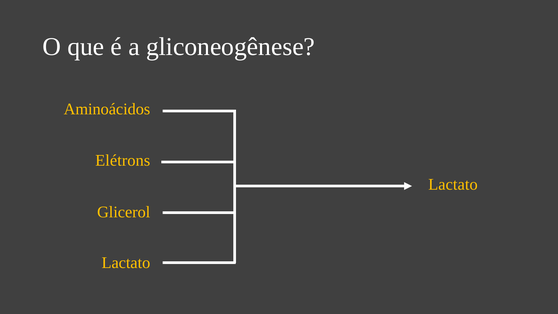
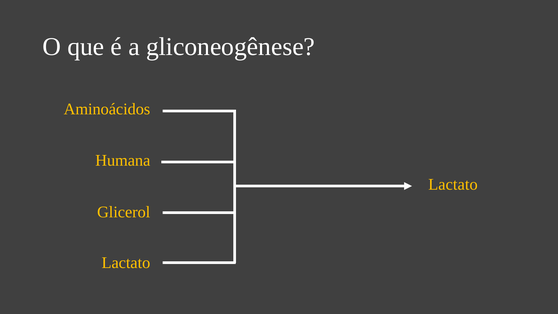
Elétrons: Elétrons -> Humana (123, 161)
